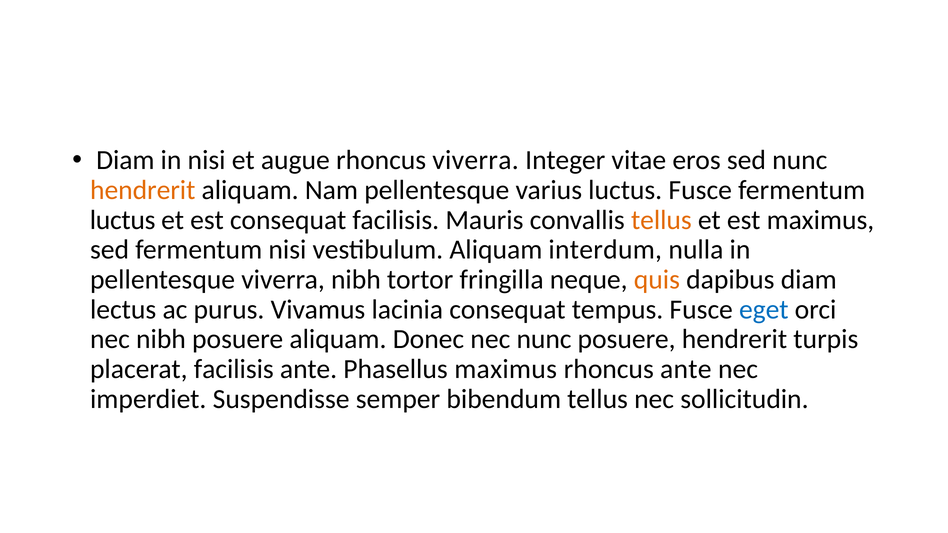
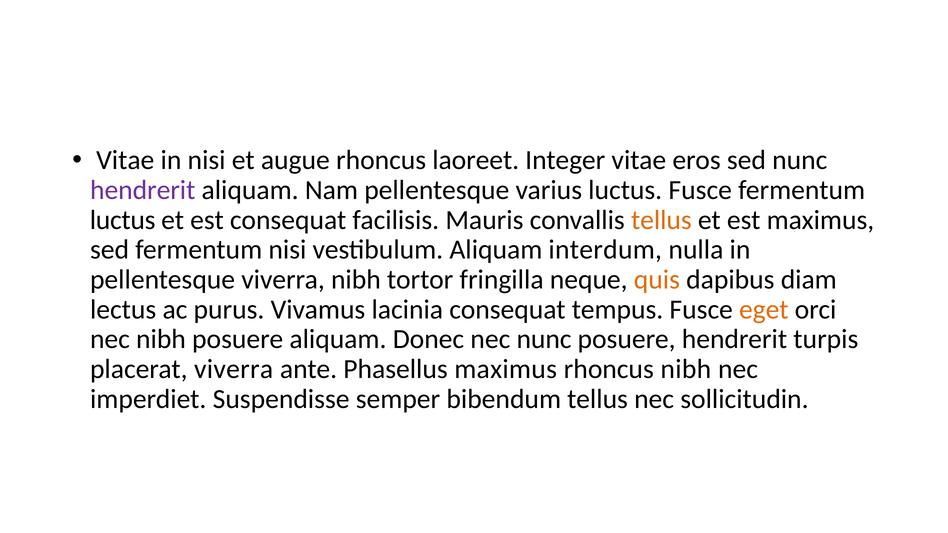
Diam: Diam -> Vitae (125, 160)
rhoncus viverra: viverra -> laoreet (476, 160)
hendrerit colour: orange -> purple (143, 190)
eget colour: blue -> orange (764, 310)
placerat facilisis: facilisis -> viverra (234, 369)
rhoncus ante: ante -> nibh (686, 369)
